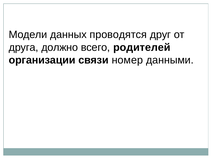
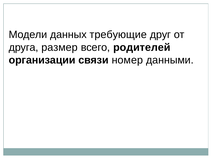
проводятся: проводятся -> требующие (118, 35)
должно: должно -> размер (60, 47)
